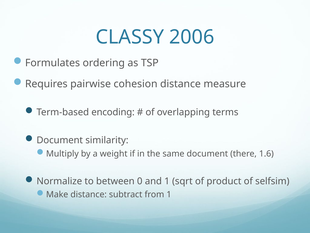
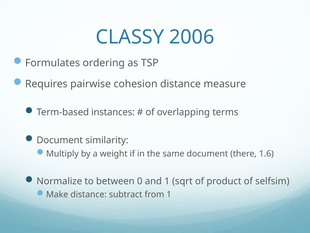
encoding: encoding -> instances (113, 112)
